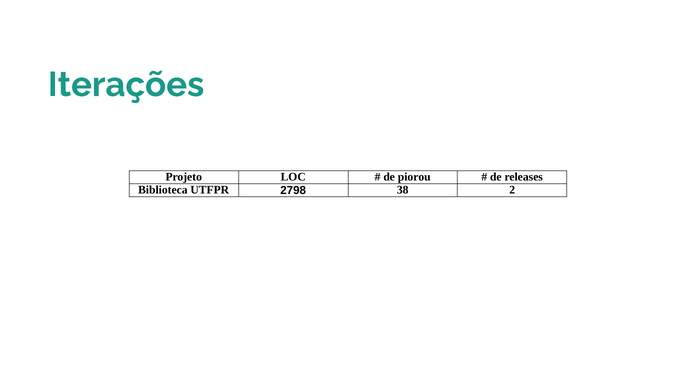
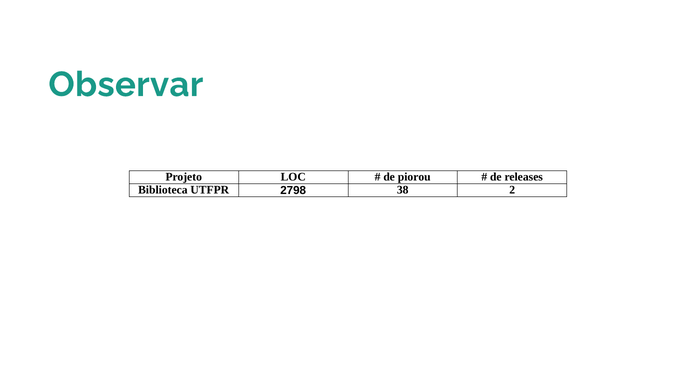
Iterações: Iterações -> Observar (126, 84)
